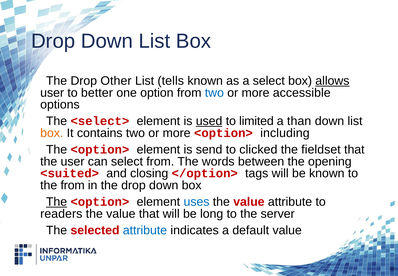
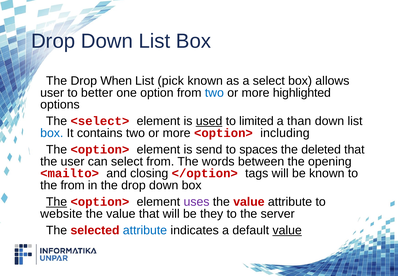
Other: Other -> When (116, 81)
tells: tells -> pick (171, 81)
allows underline: present -> none (332, 81)
accessible: accessible -> highlighted (302, 93)
box colour: orange -> blue (52, 133)
clicked: clicked -> spaces (258, 149)
fieldset: fieldset -> deleted (321, 149)
<suited>: <suited> -> <mailto> (70, 173)
uses colour: blue -> purple (197, 202)
readers: readers -> website (61, 213)
long: long -> they (212, 213)
value underline: none -> present (287, 230)
